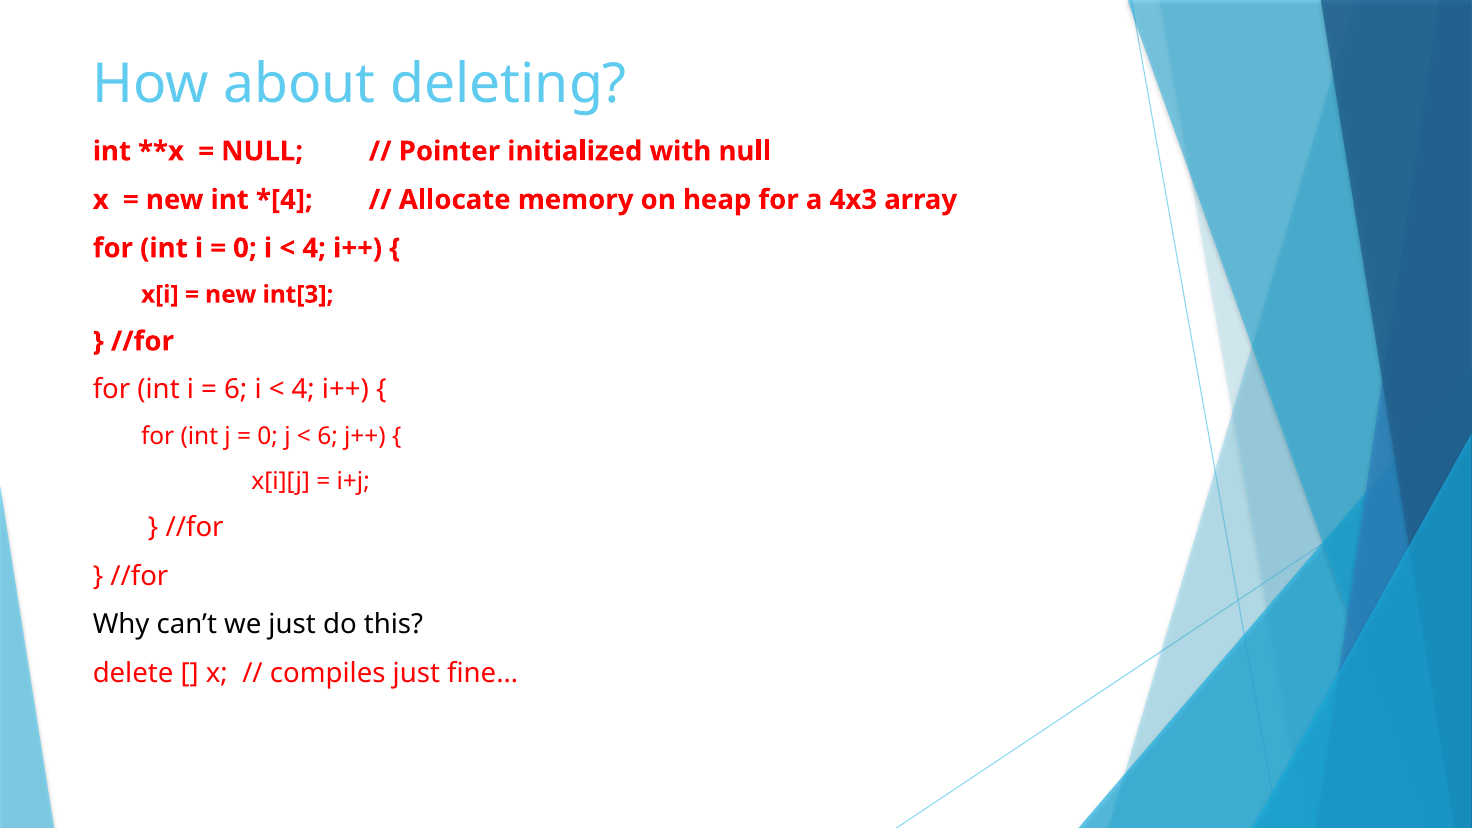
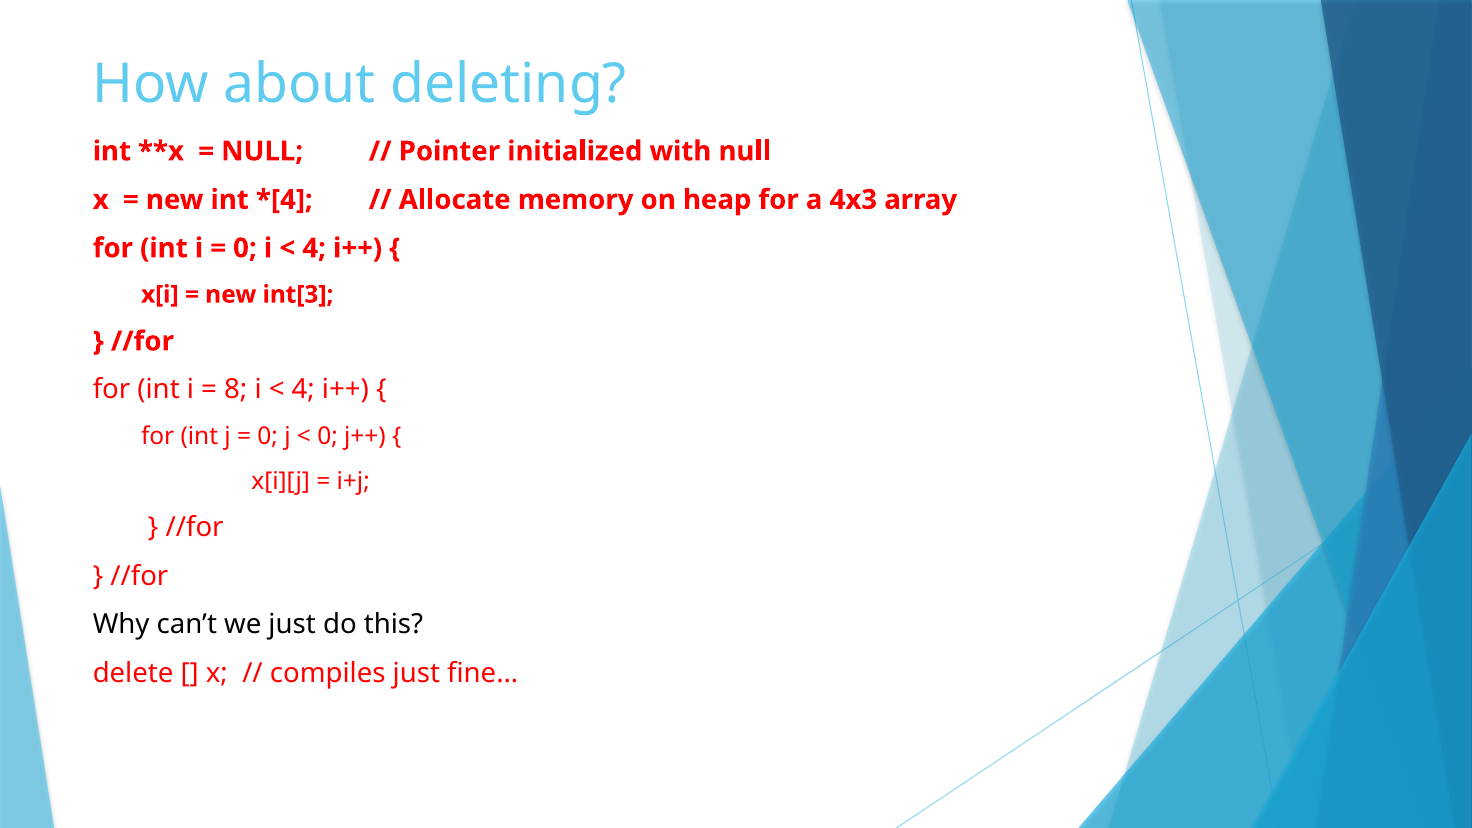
6: 6 -> 8 (236, 390)
6: 6 -> 0 (328, 436)
